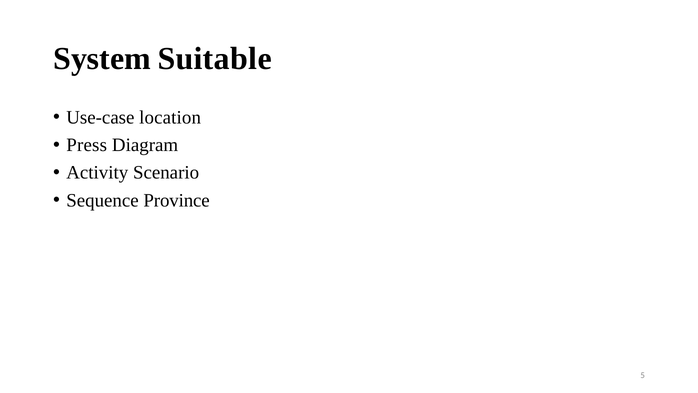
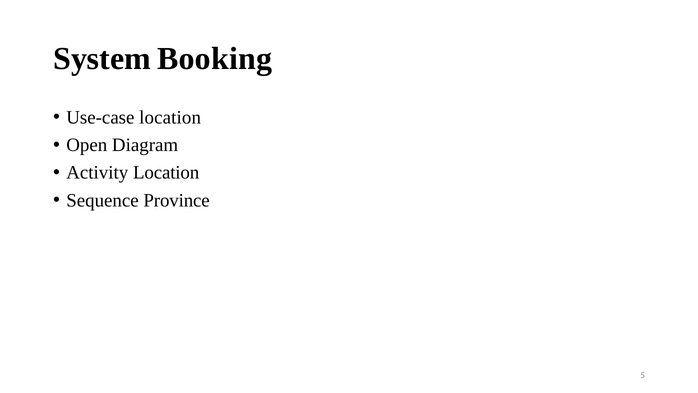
Suitable: Suitable -> Booking (215, 59)
Press: Press -> Open (87, 145)
Activity Scenario: Scenario -> Location (166, 173)
